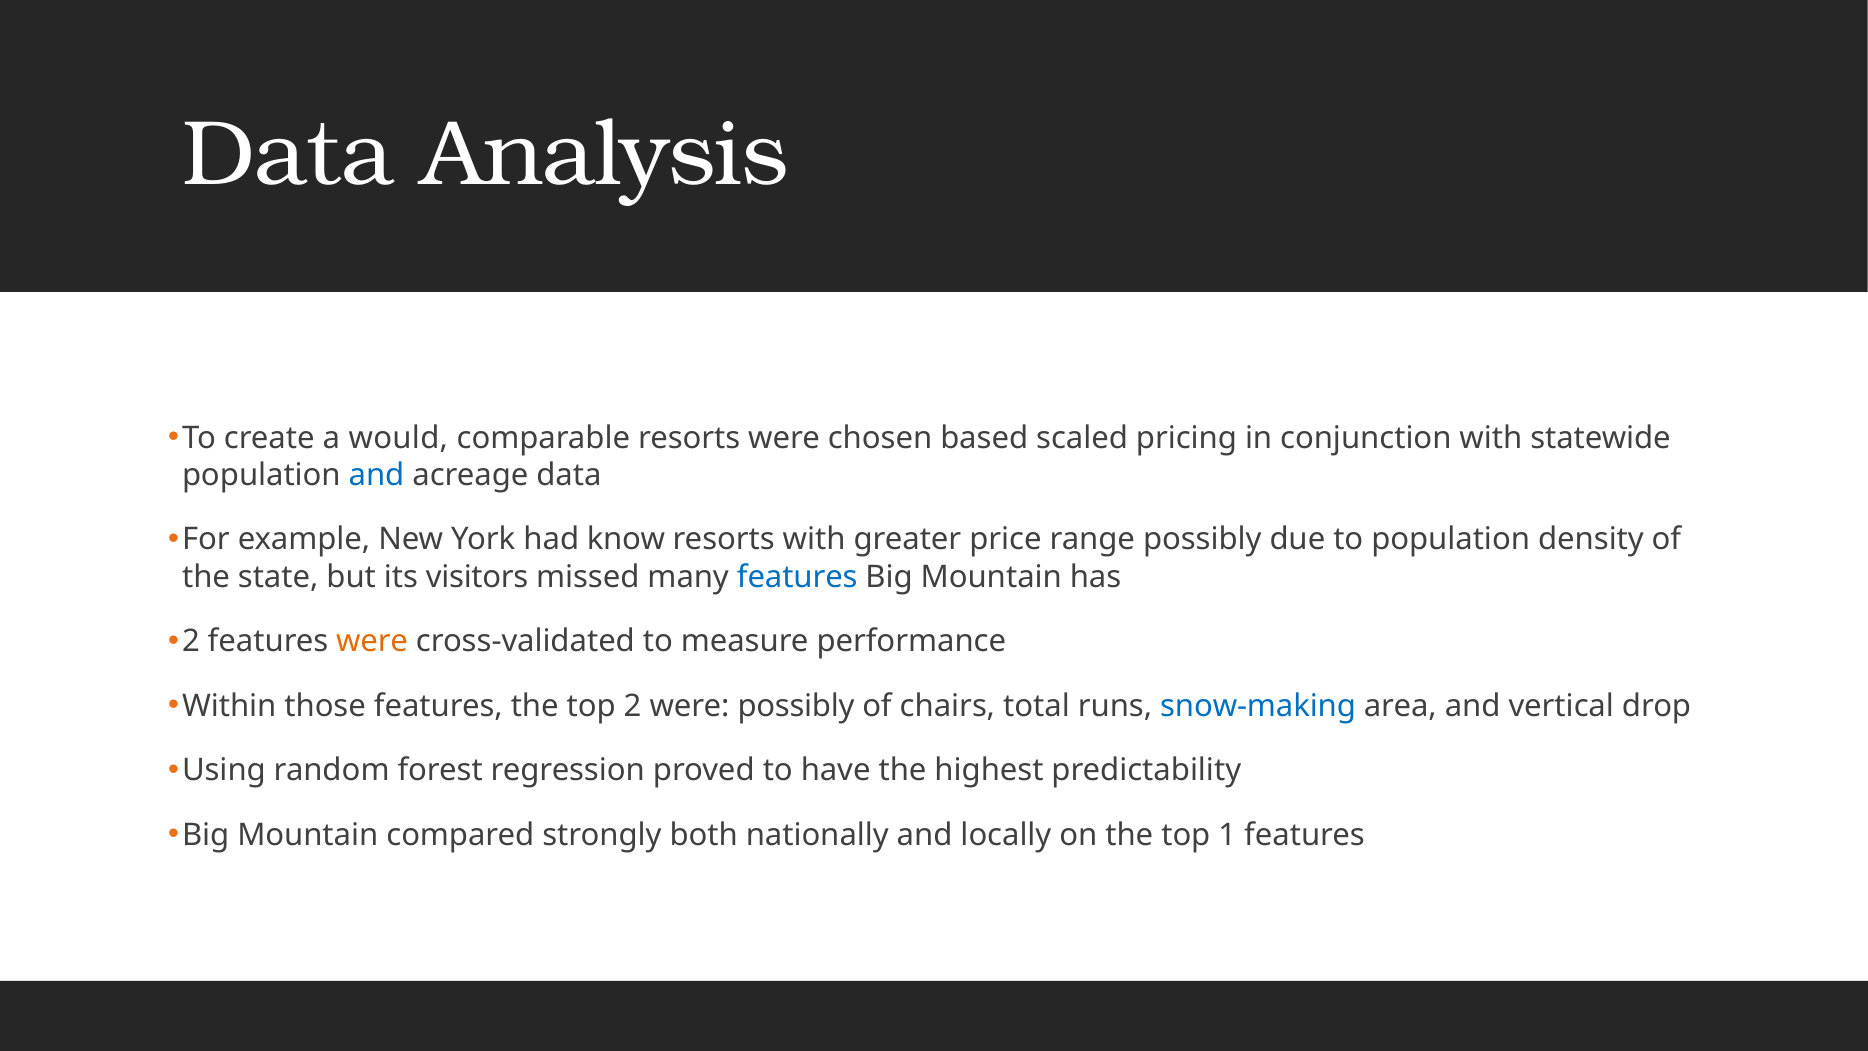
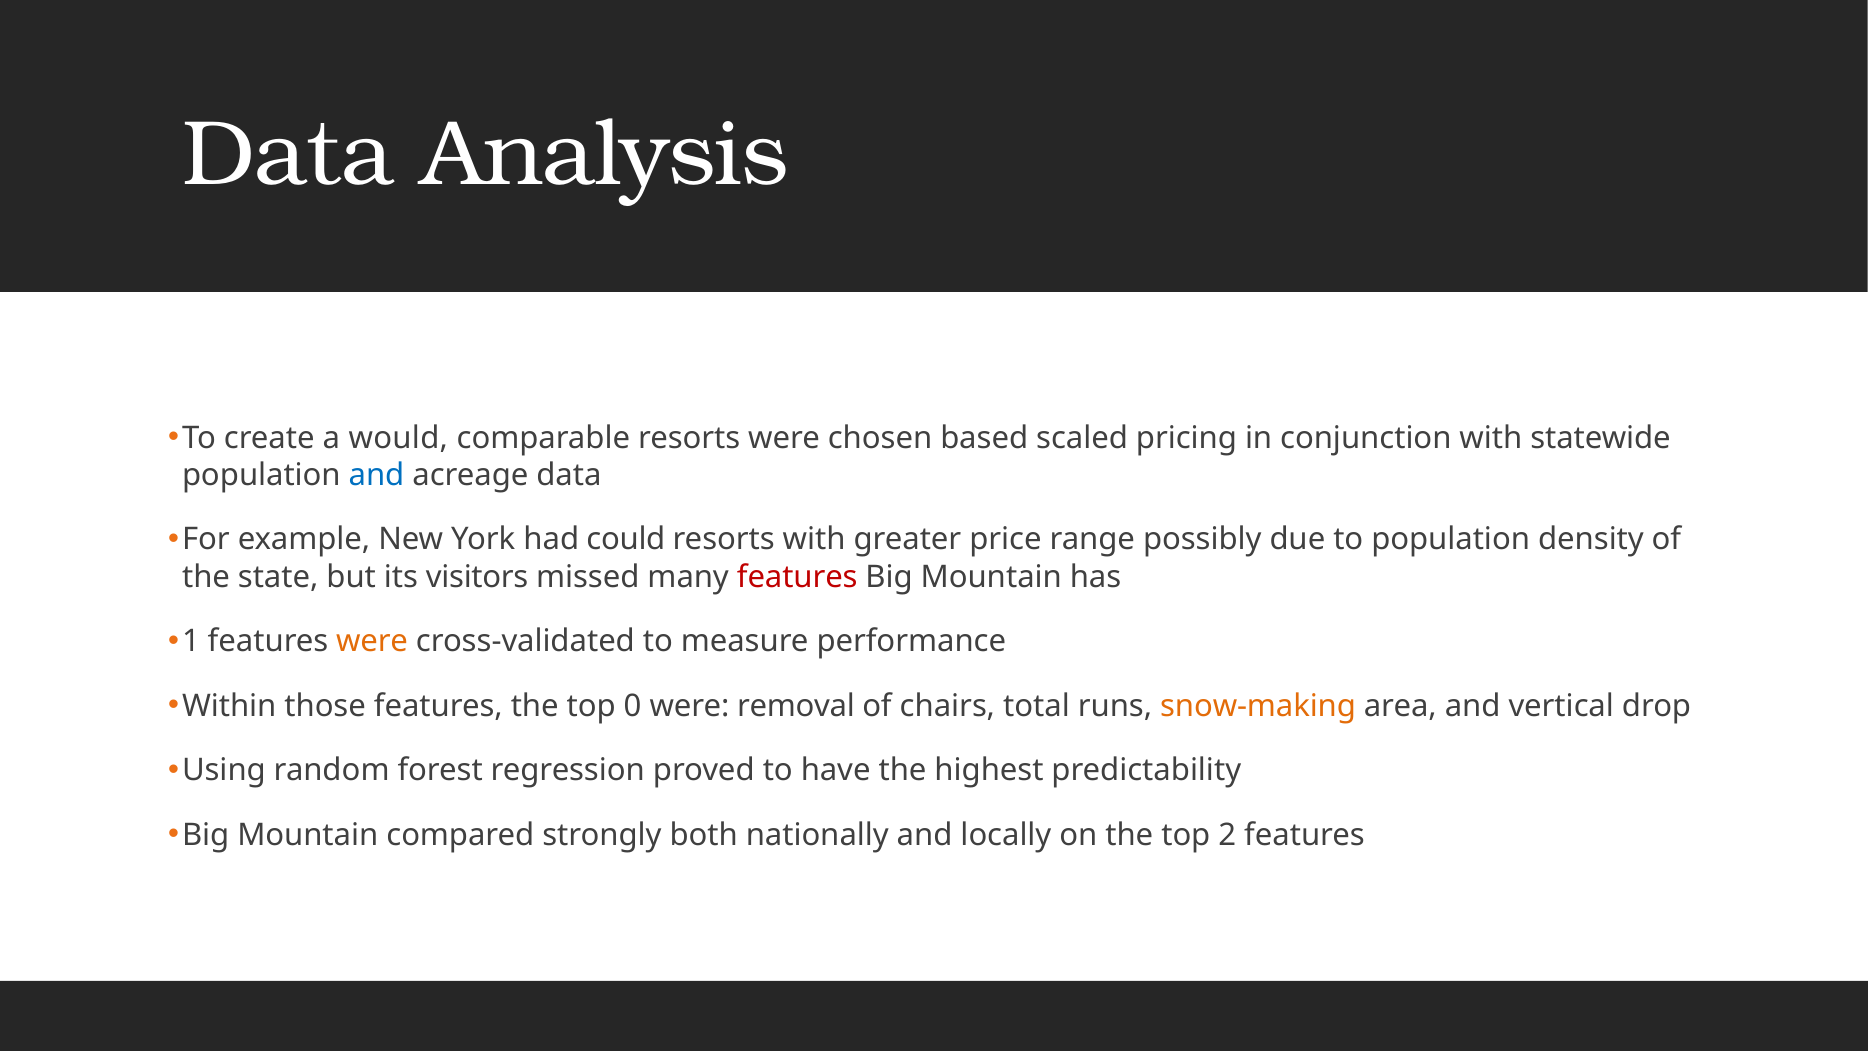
know: know -> could (626, 540)
features colour: blue -> red (797, 577)
2: 2 -> 1 (191, 641)
top 2: 2 -> 0 (633, 706)
were possibly: possibly -> removal (796, 706)
snow-making colour: blue -> orange (1258, 706)
1: 1 -> 2 (1227, 835)
